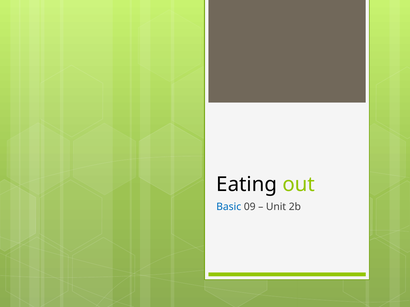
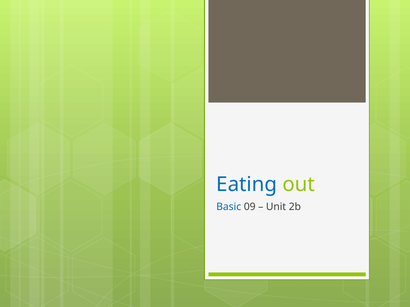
Eating colour: black -> blue (247, 185)
